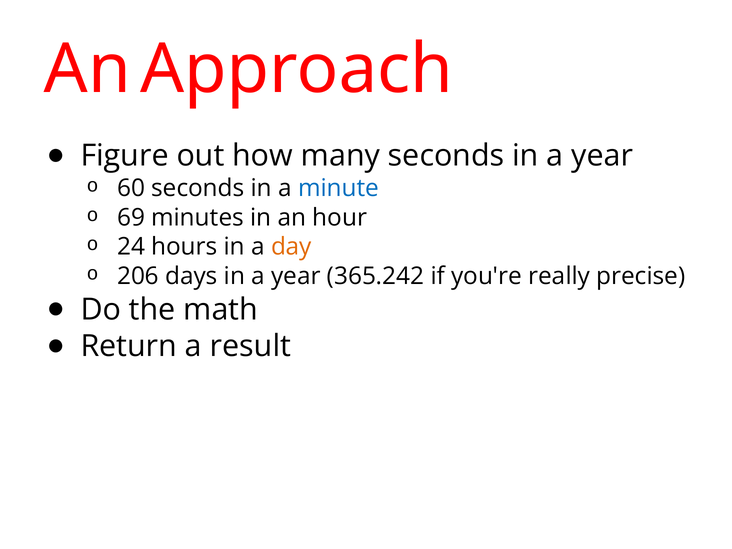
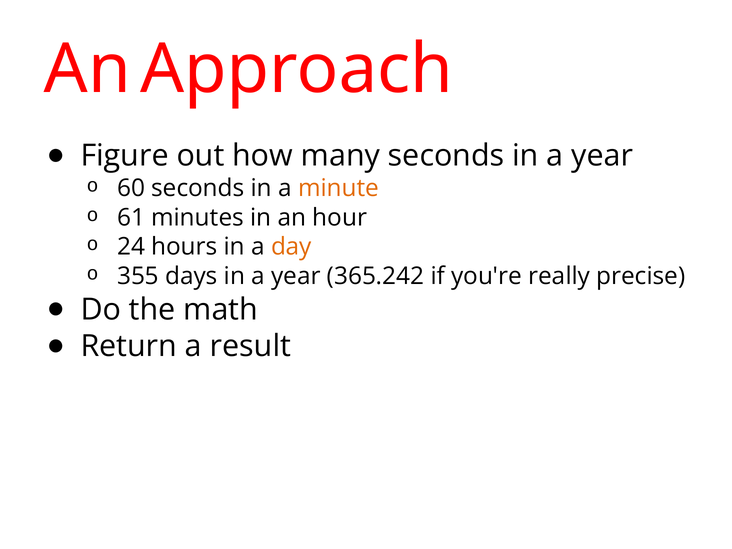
minute colour: blue -> orange (339, 188)
69: 69 -> 61 (131, 218)
206: 206 -> 355 (138, 276)
